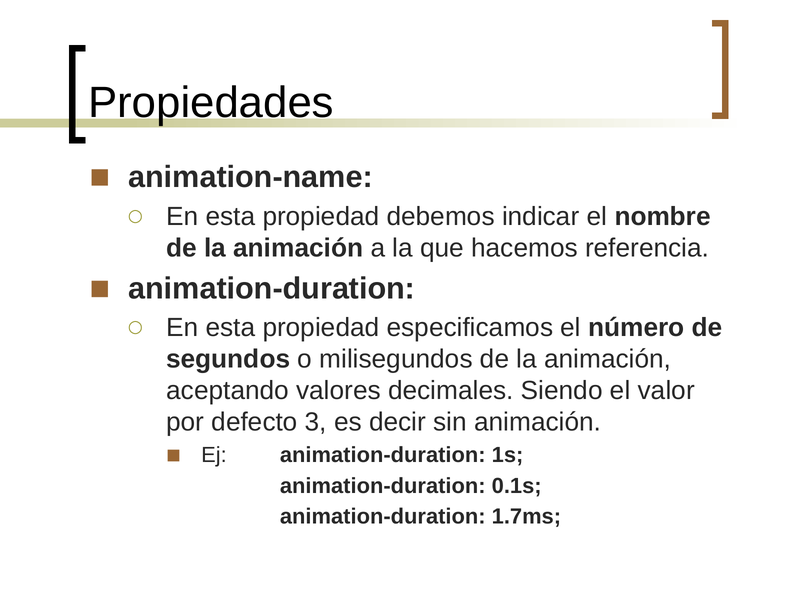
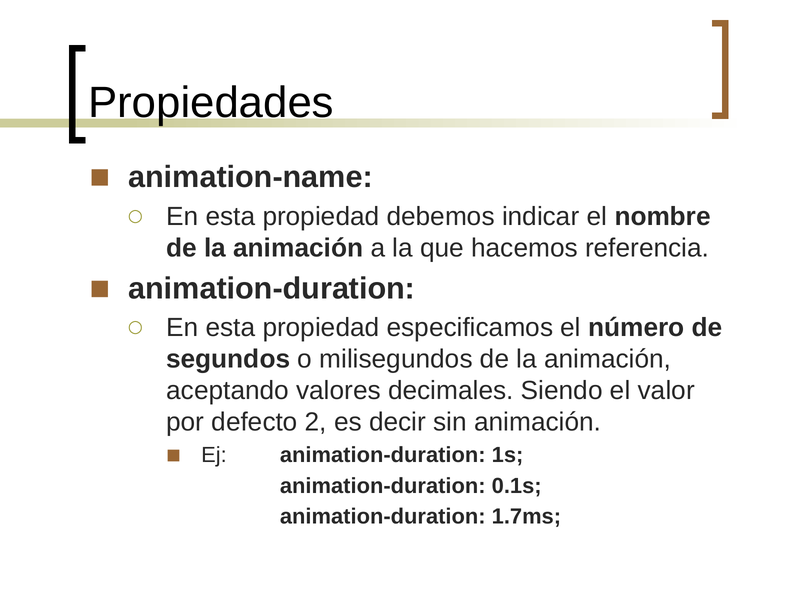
3: 3 -> 2 (316, 422)
